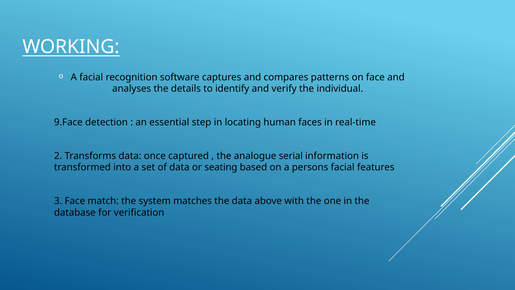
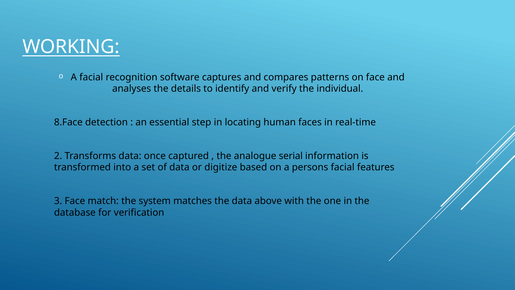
9.Face: 9.Face -> 8.Face (68, 122)
seating: seating -> digitize (221, 167)
